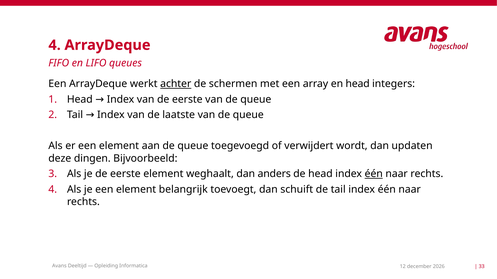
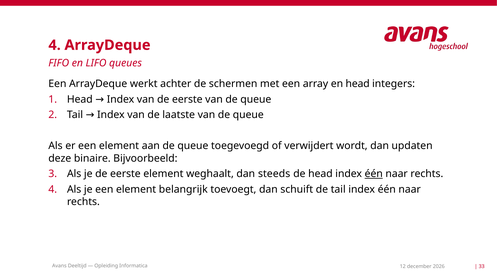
achter underline: present -> none (176, 84)
dingen: dingen -> binaire (92, 159)
anders: anders -> steeds (274, 174)
